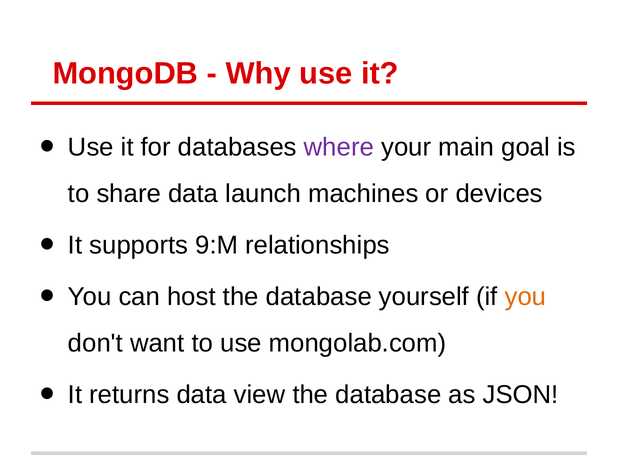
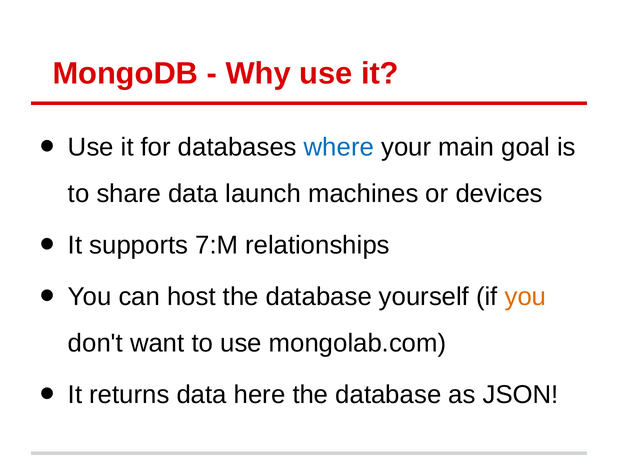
where colour: purple -> blue (339, 147)
9:M: 9:M -> 7:M (217, 245)
view: view -> here (260, 394)
